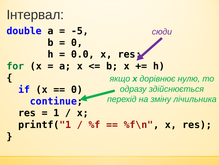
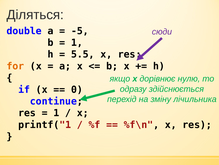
Інтервал: Інтервал -> Діляться (35, 15)
0: 0 -> 1 (77, 42)
0.0: 0.0 -> 5.5 (83, 54)
for colour: green -> orange (15, 66)
